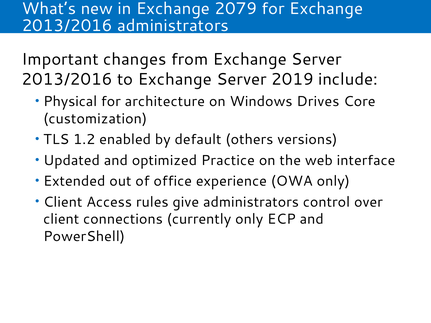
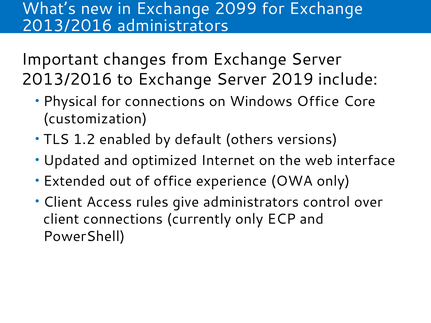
2079: 2079 -> 2099 (236, 8)
for architecture: architecture -> connections (165, 102)
Windows Drives: Drives -> Office (318, 102)
Practice: Practice -> Internet (228, 161)
